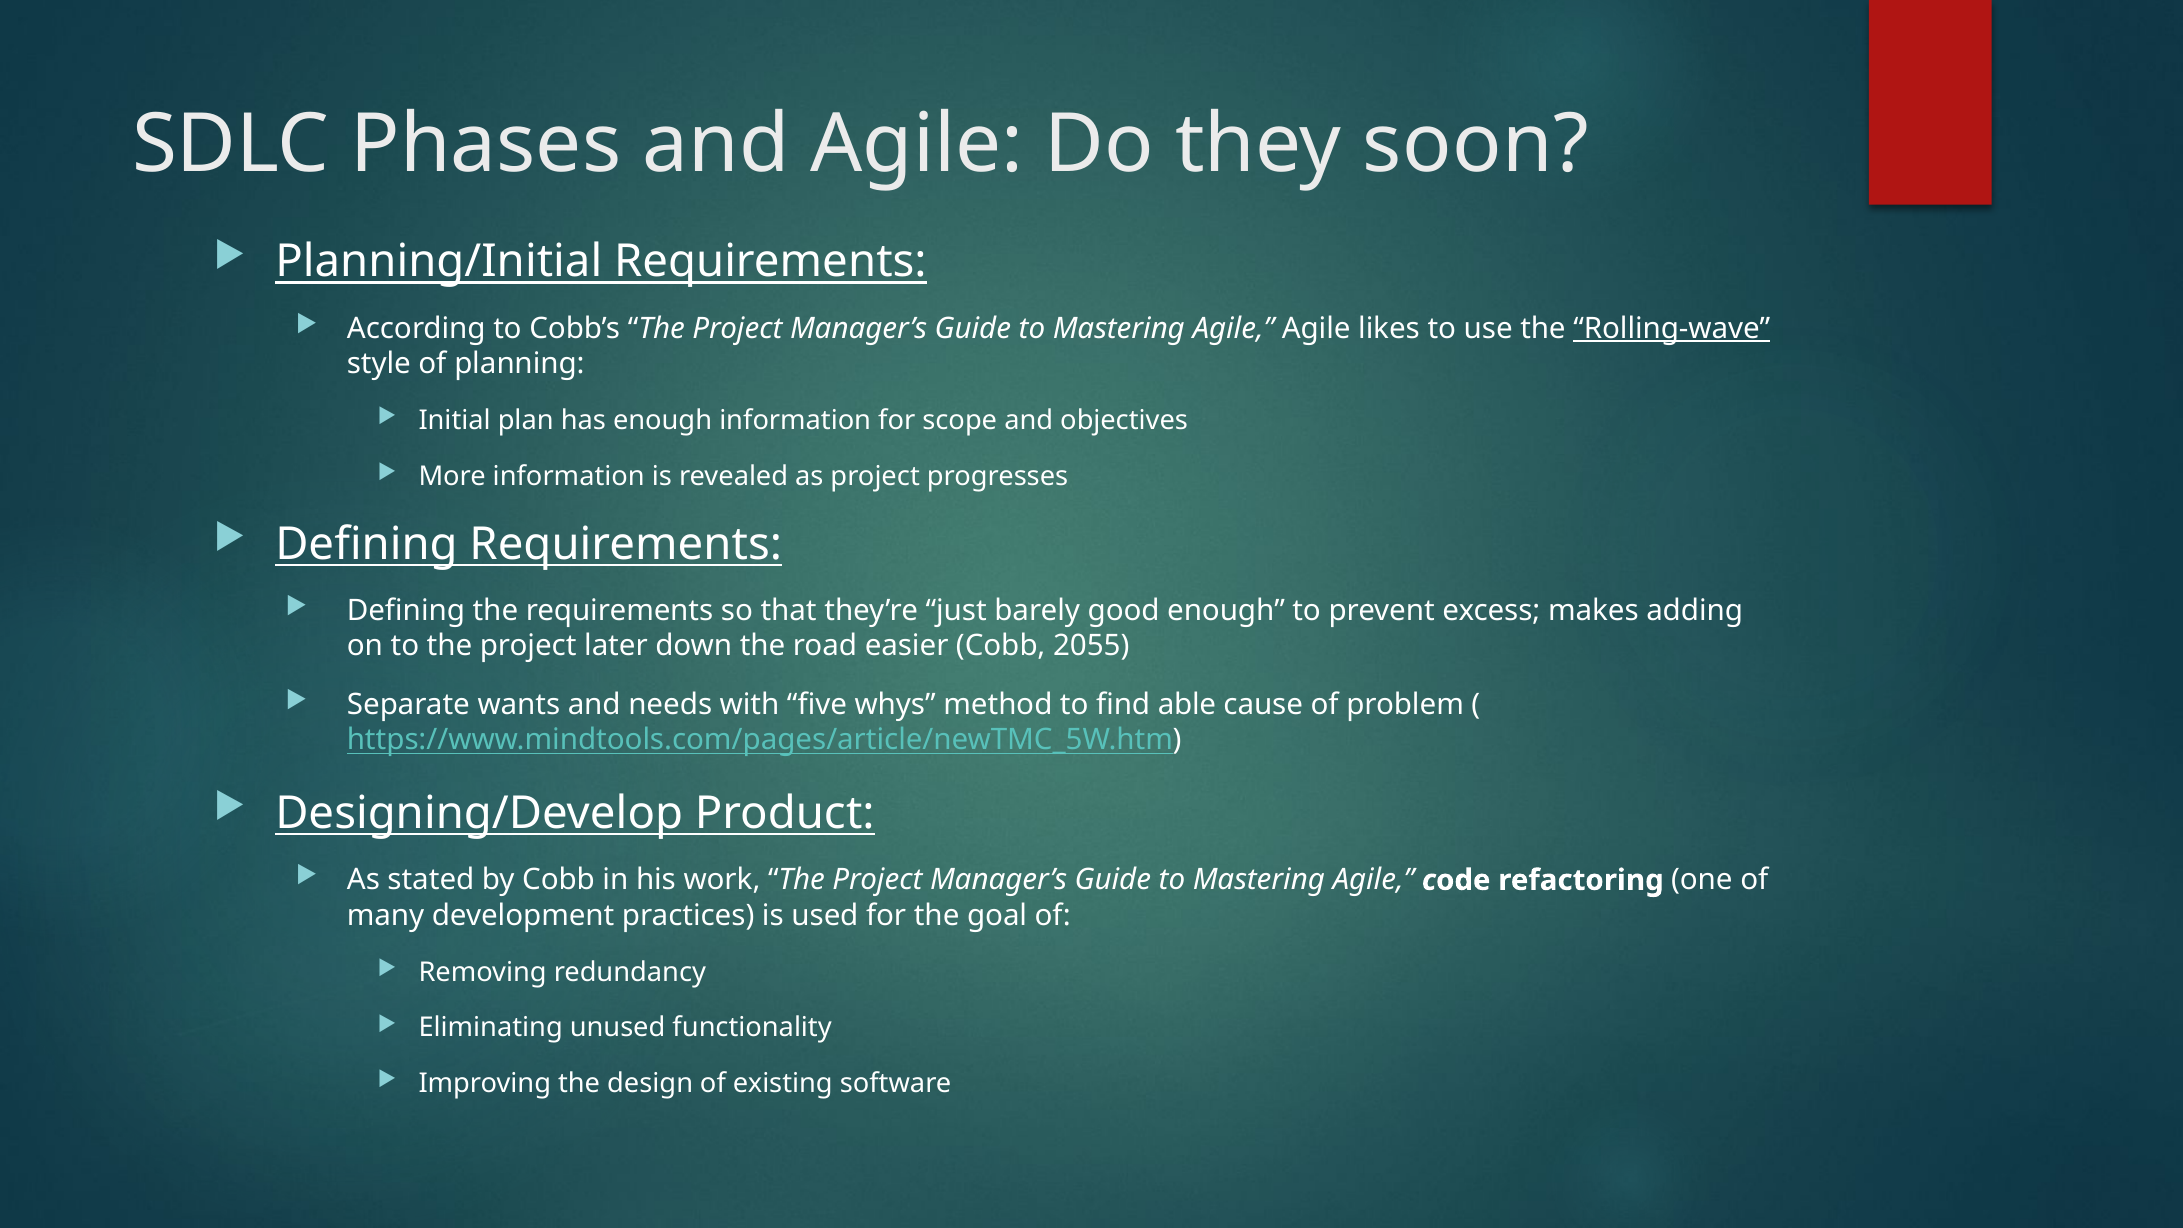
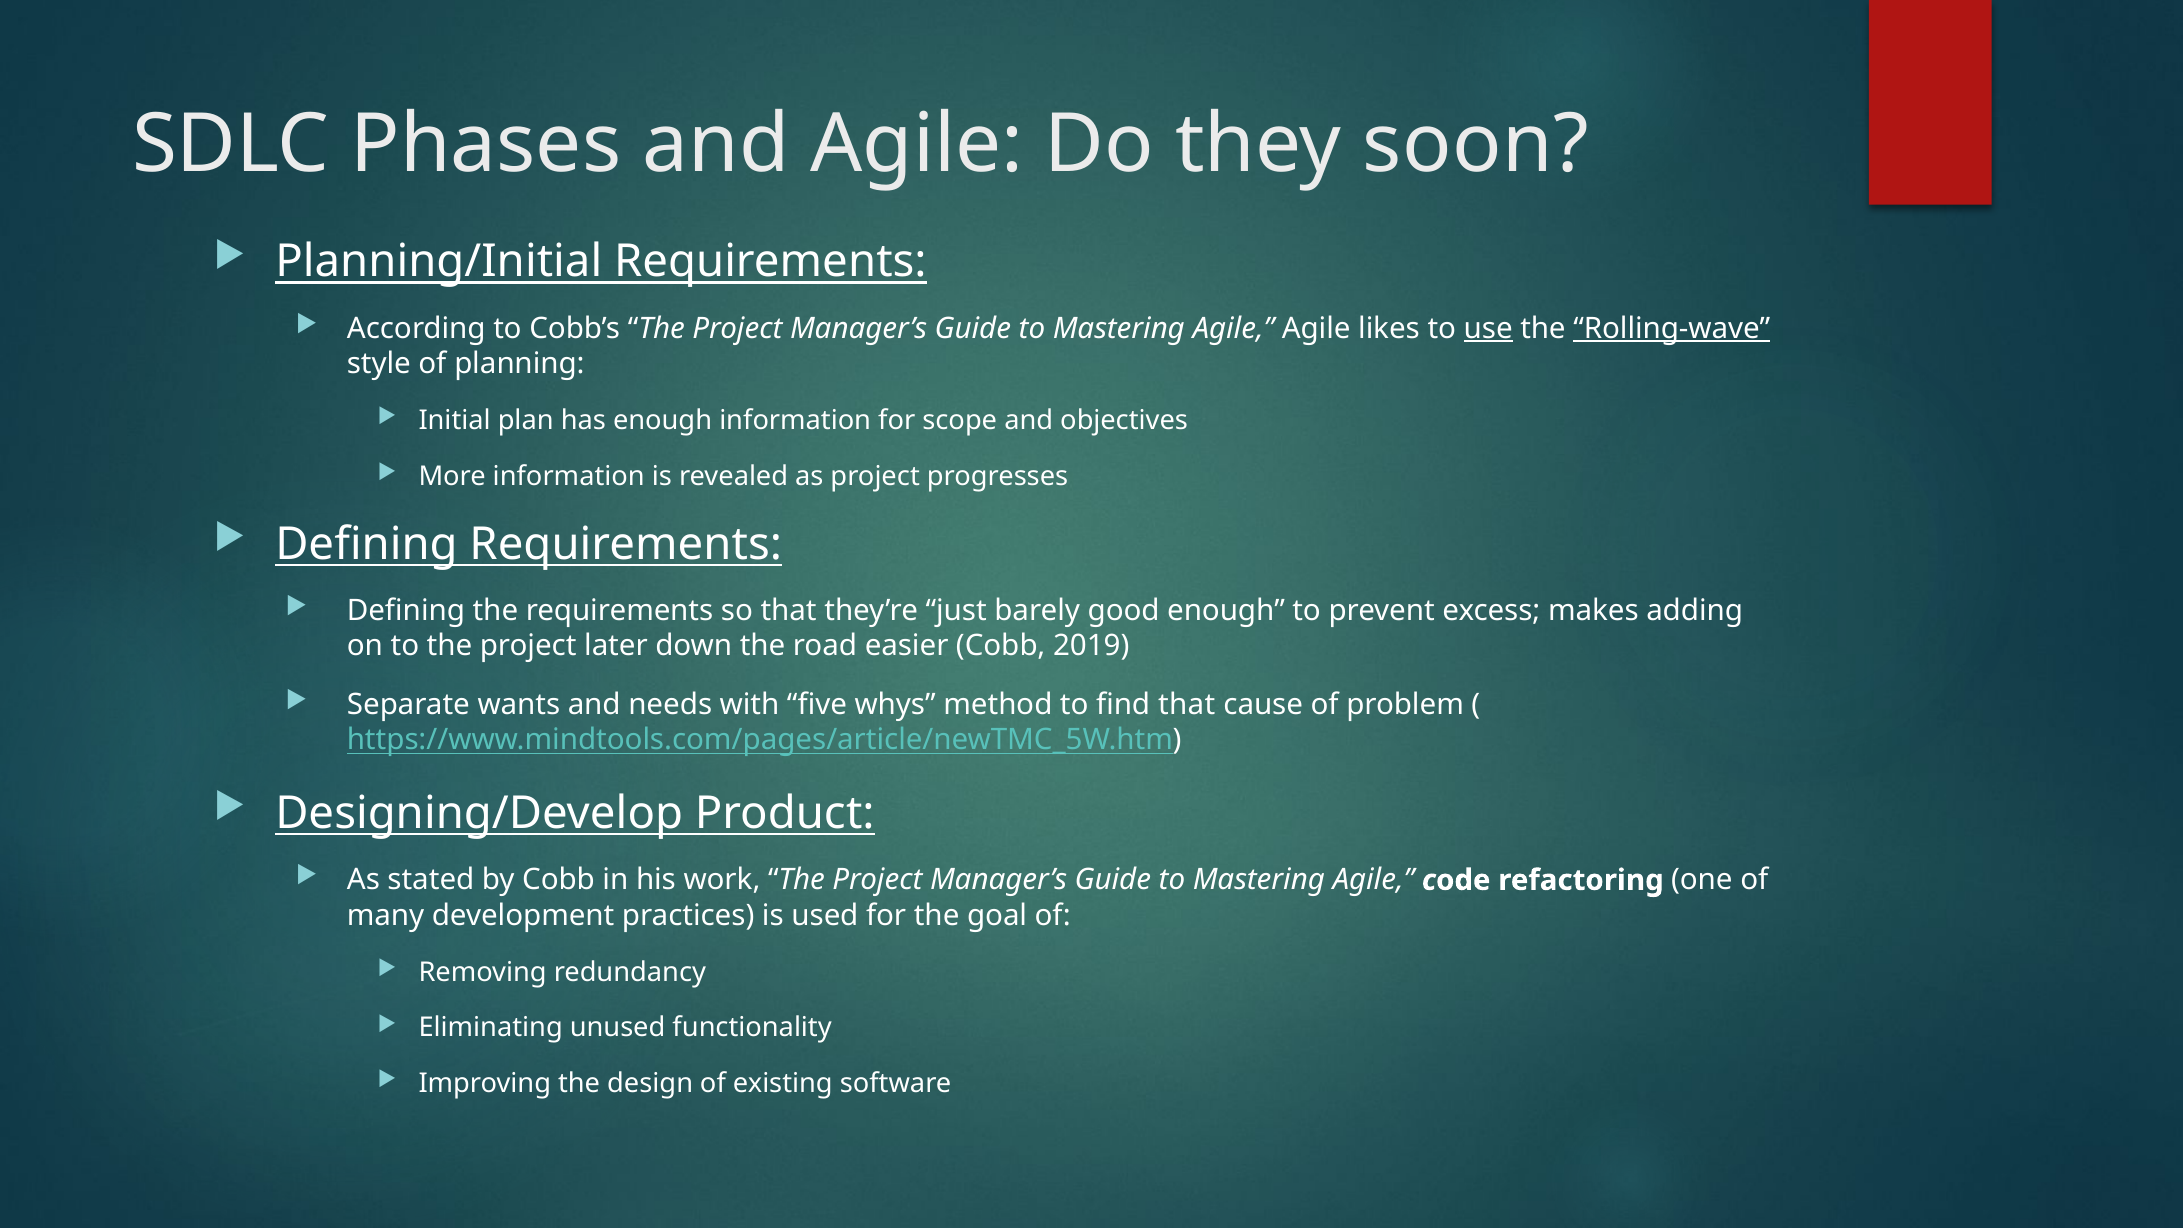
use underline: none -> present (1488, 329)
2055: 2055 -> 2019 (1091, 646)
find able: able -> that (1187, 704)
